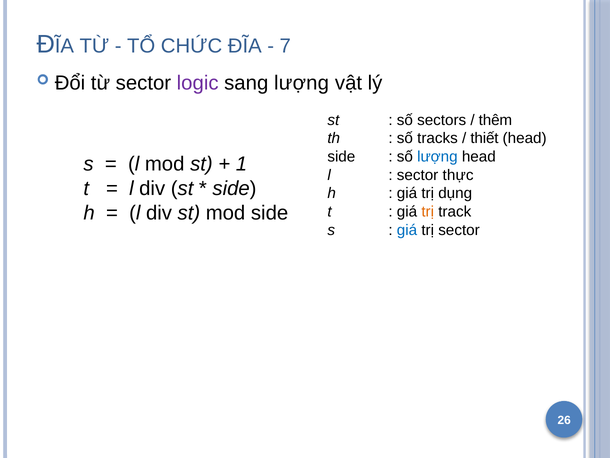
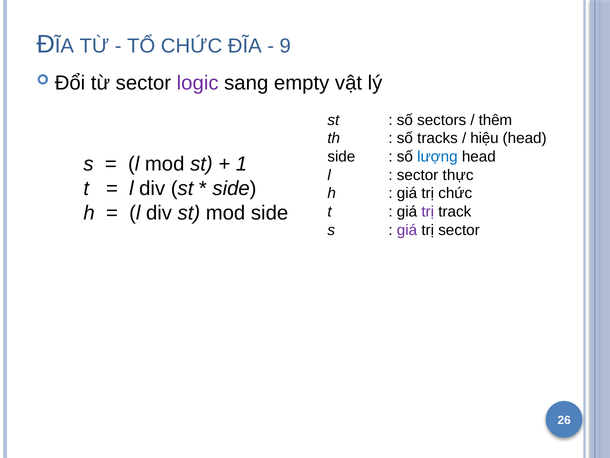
7: 7 -> 9 (285, 46)
sang lượng: lượng -> empty (302, 83)
thiết: thiết -> hiệu (484, 138)
trị dụng: dụng -> chức (455, 193)
trị colour: orange -> purple (428, 211)
giá colour: blue -> purple (407, 230)
